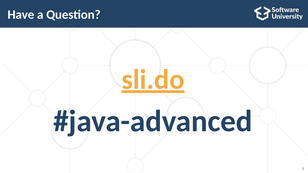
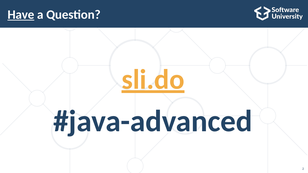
Have underline: none -> present (21, 15)
